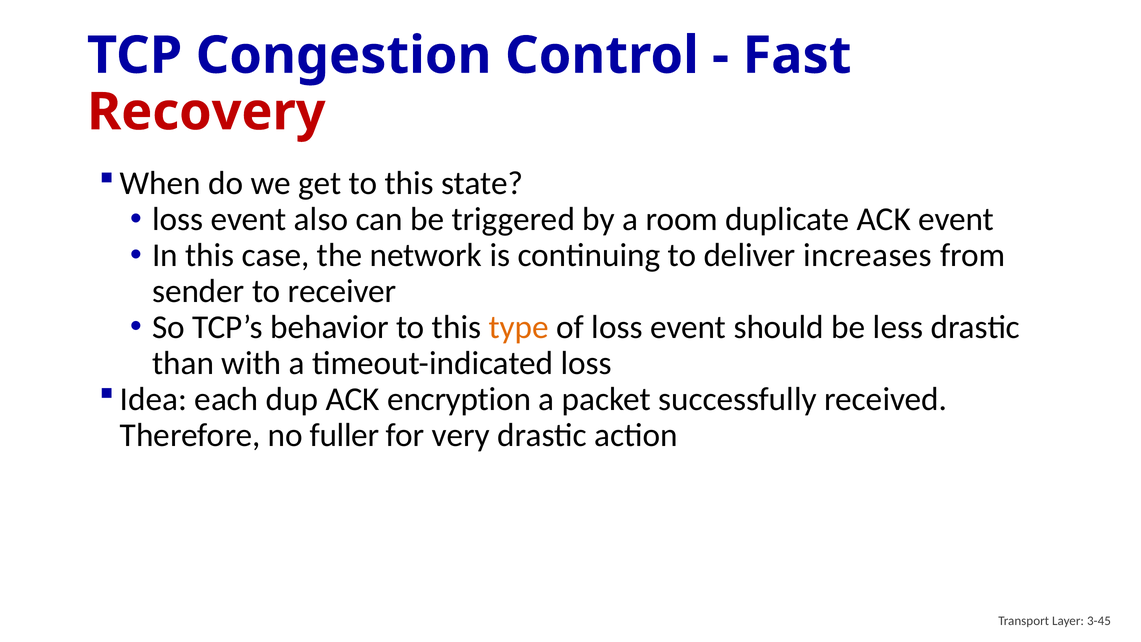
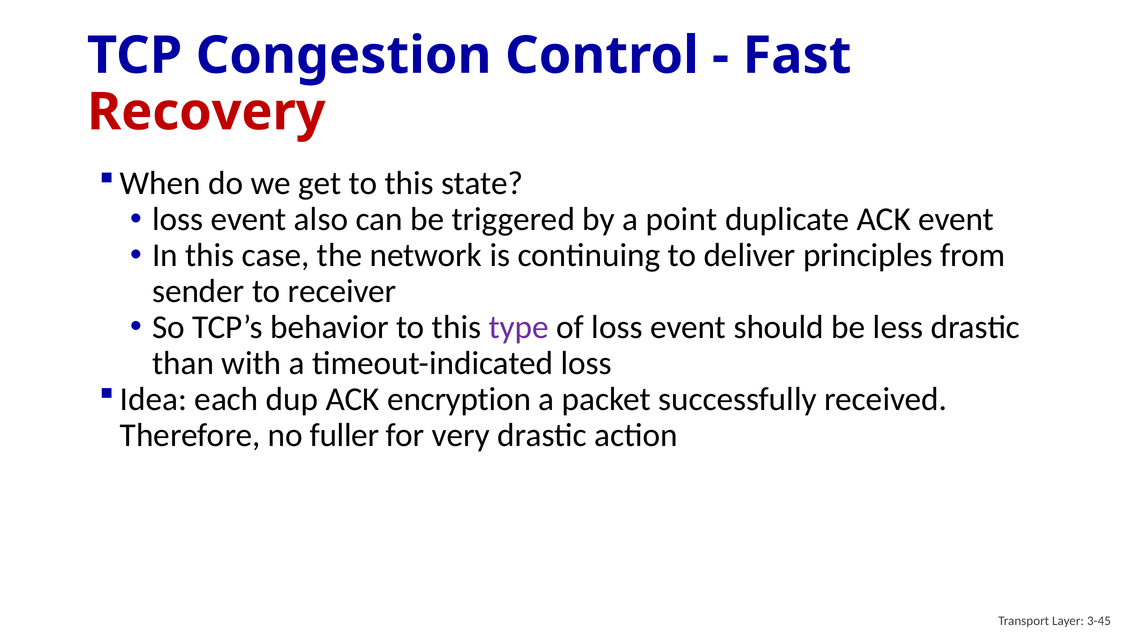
room: room -> point (682, 219)
increases: increases -> principles (868, 255)
type colour: orange -> purple (519, 327)
